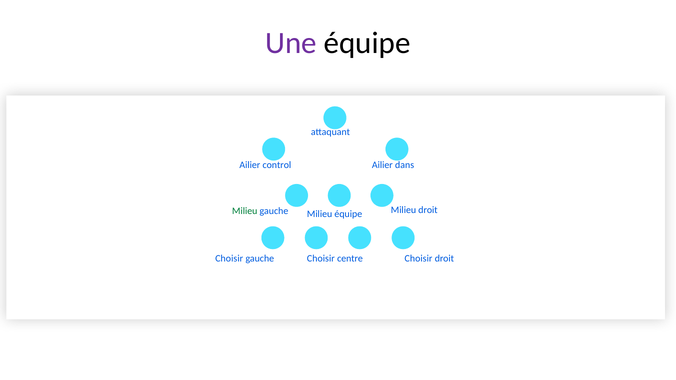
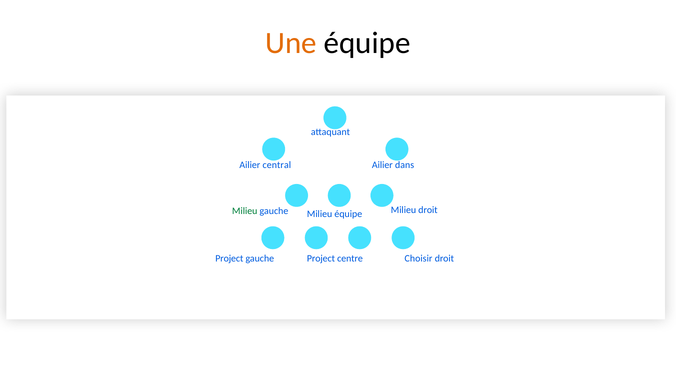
Une colour: purple -> orange (291, 43)
control: control -> central (277, 165)
Choisir: Choisir -> Project (229, 258)
Choisir: Choisir -> Project (321, 258)
